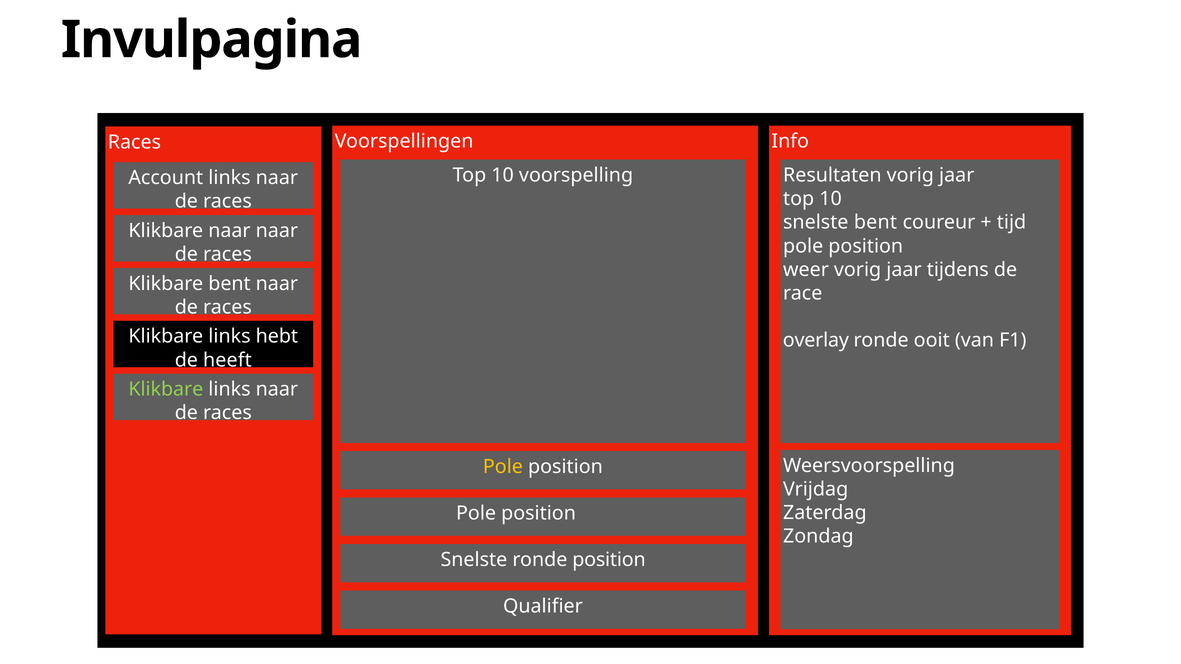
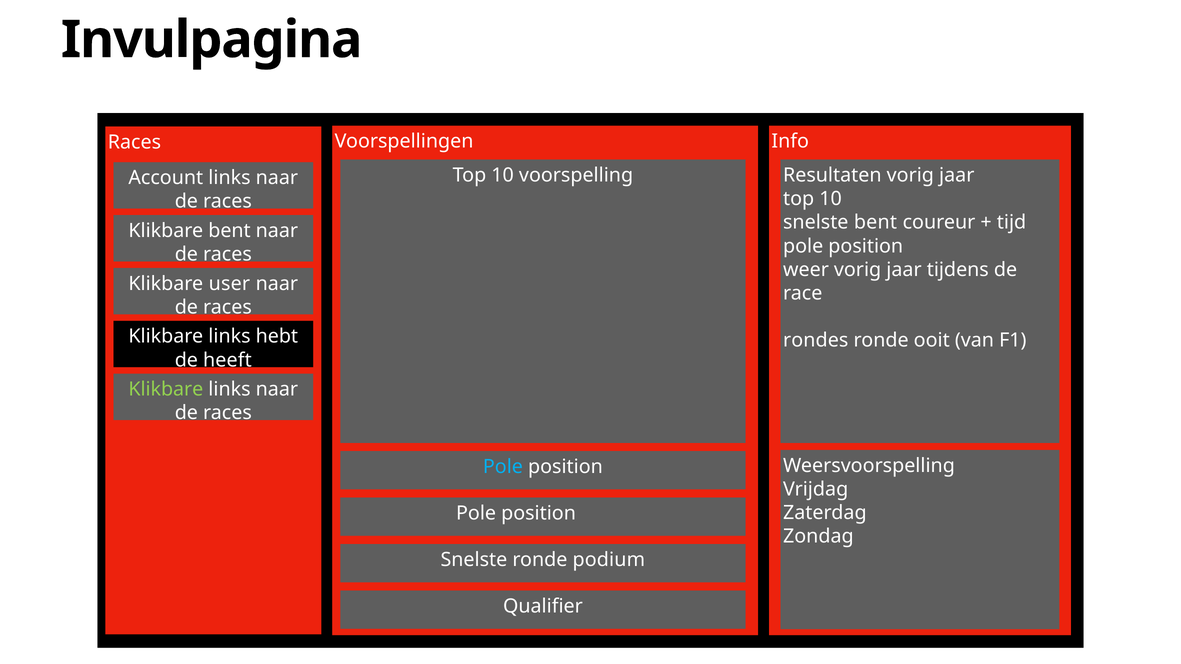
Klikbare naar: naar -> bent (229, 231)
Klikbare bent: bent -> user (229, 284)
overlay: overlay -> rondes (816, 341)
Pole colour: yellow -> light blue (503, 467)
ronde position: position -> podium (609, 560)
